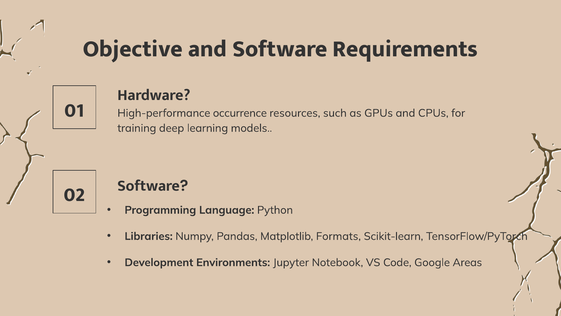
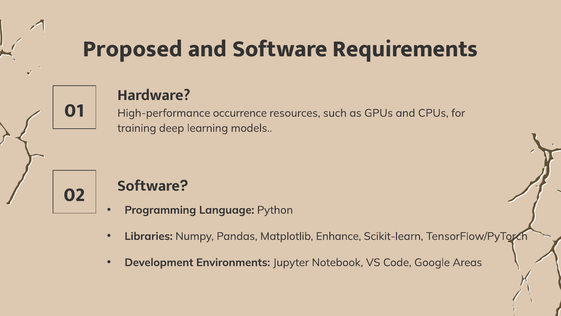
Objective: Objective -> Proposed (133, 49)
Formats: Formats -> Enhance (339, 236)
